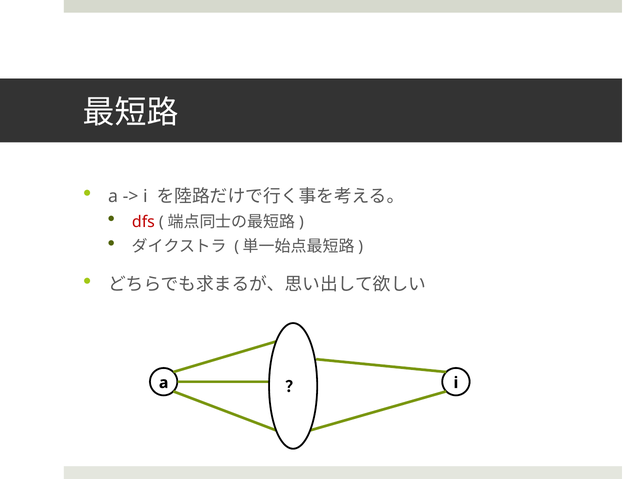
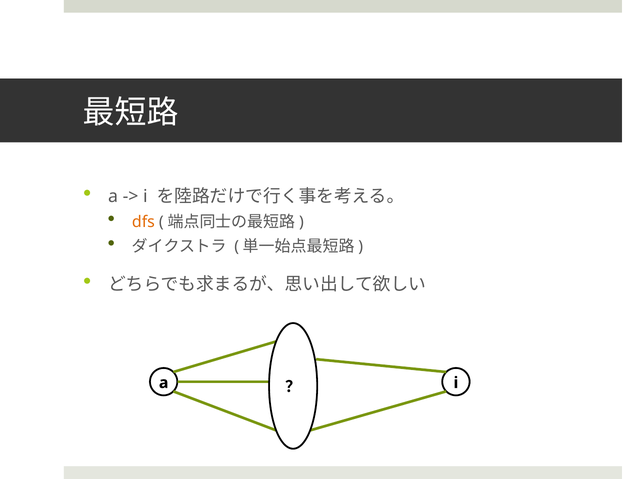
dfs colour: red -> orange (143, 222)
